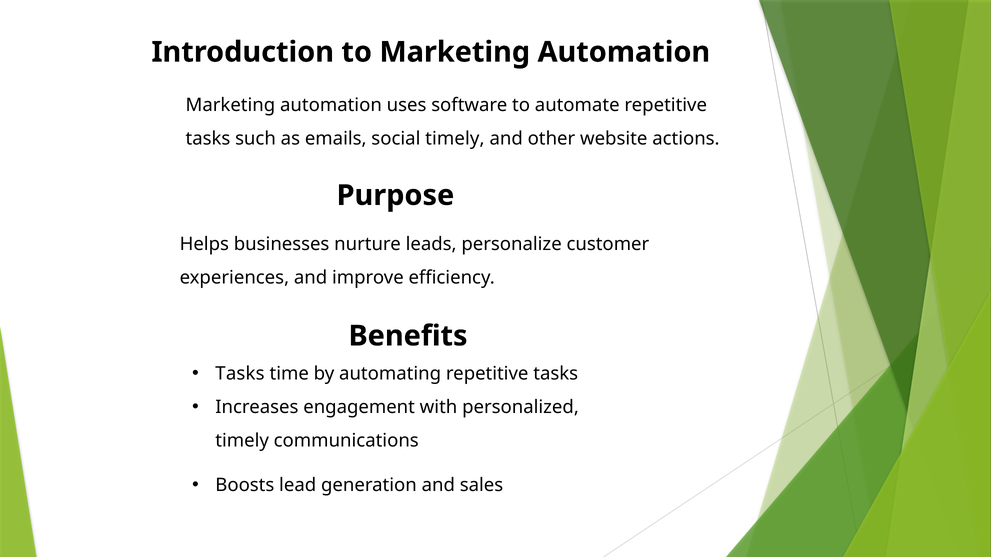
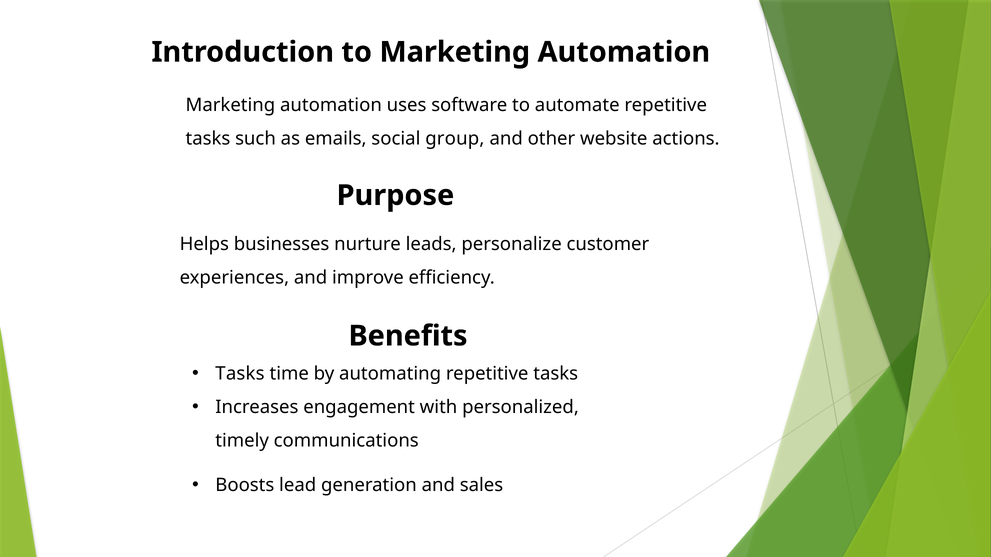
social timely: timely -> group (455, 139)
